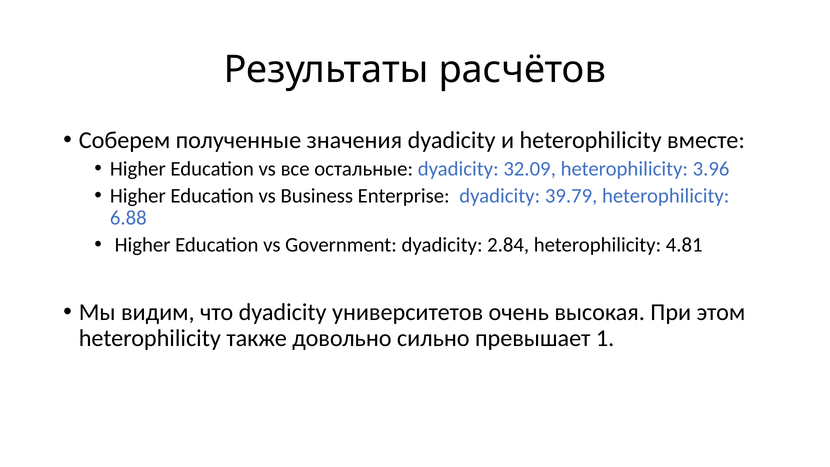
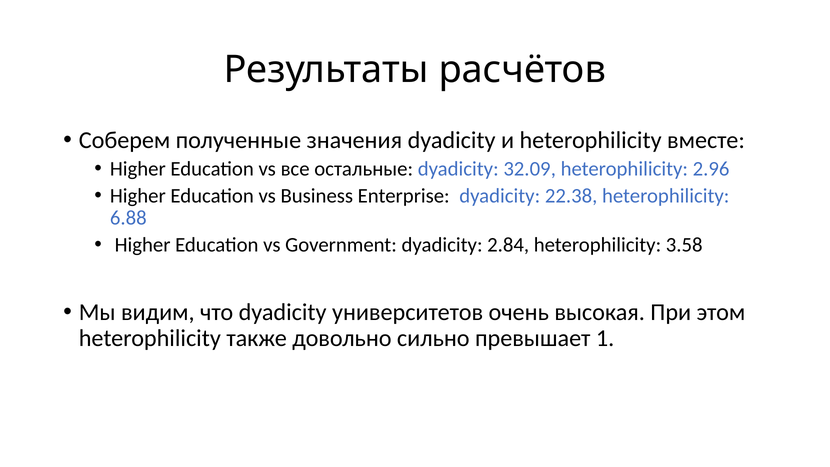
3.96: 3.96 -> 2.96 (711, 169)
39.79: 39.79 -> 22.38 (571, 196)
4.81: 4.81 -> 3.58 (684, 245)
